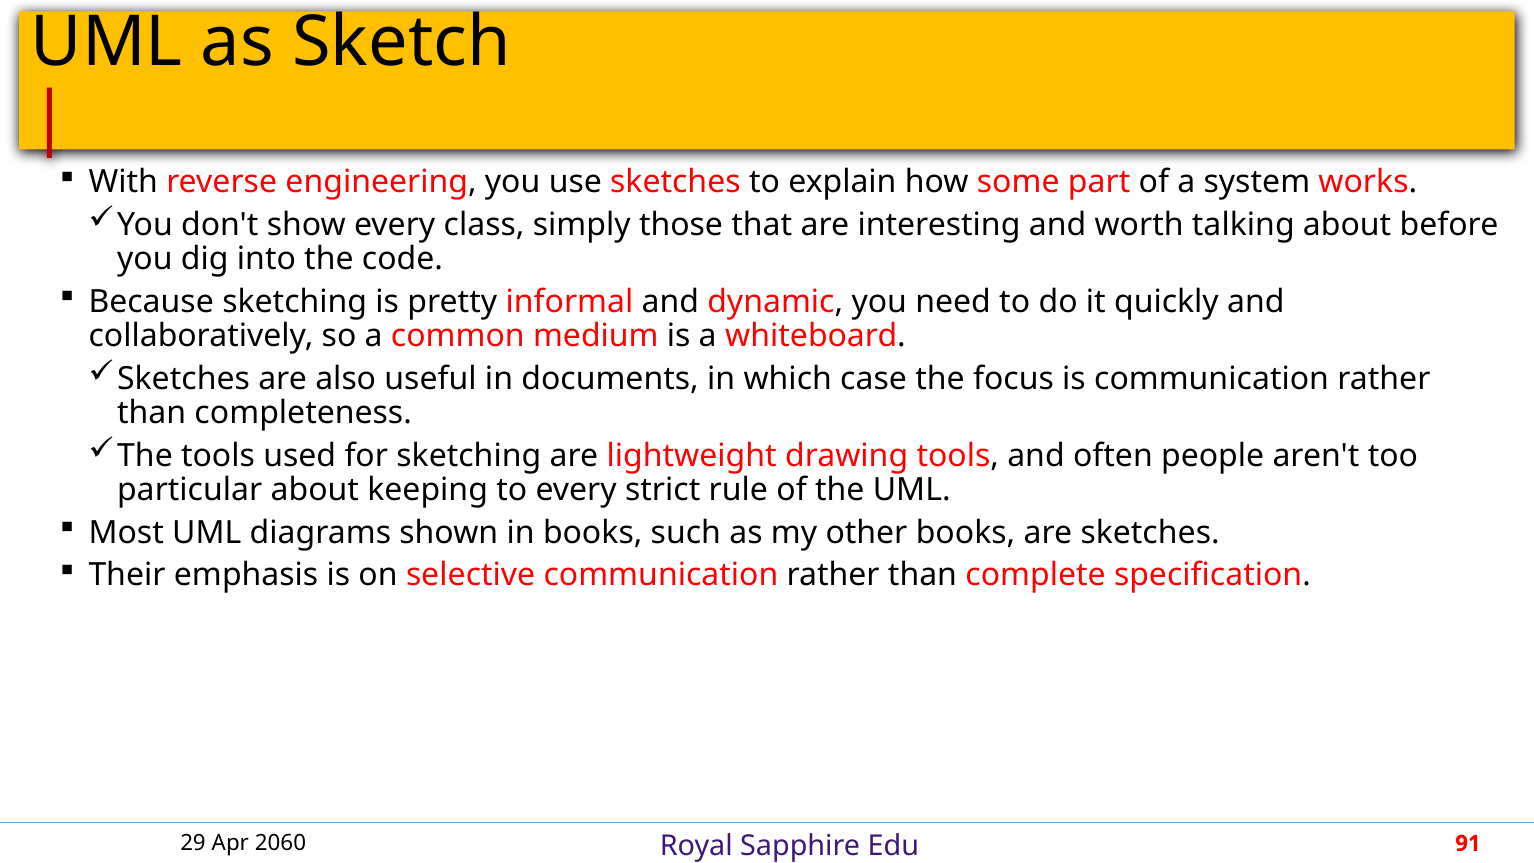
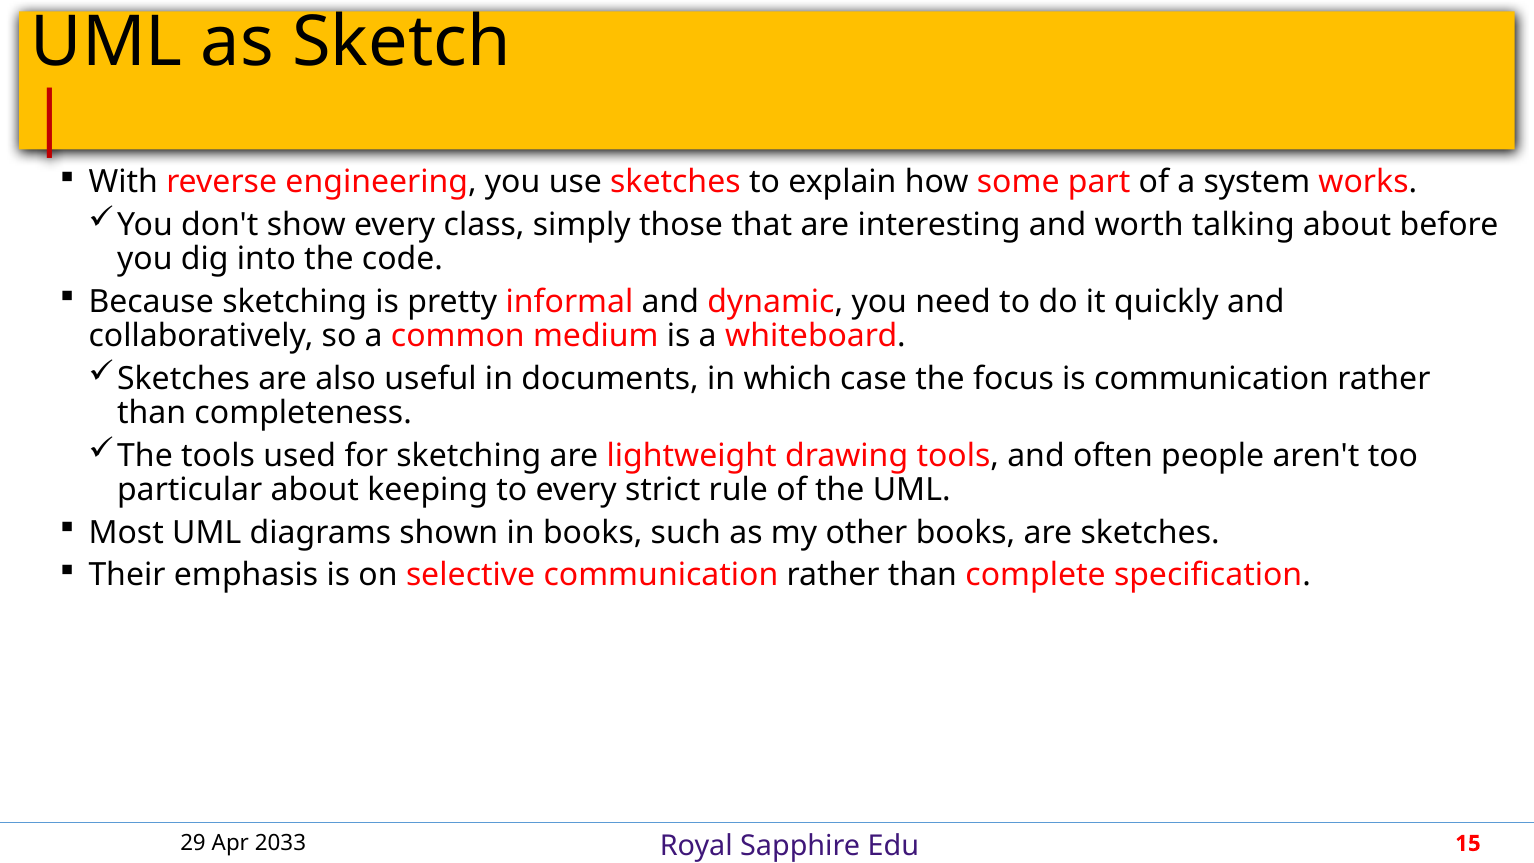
2060: 2060 -> 2033 (280, 843)
91: 91 -> 15 (1468, 843)
